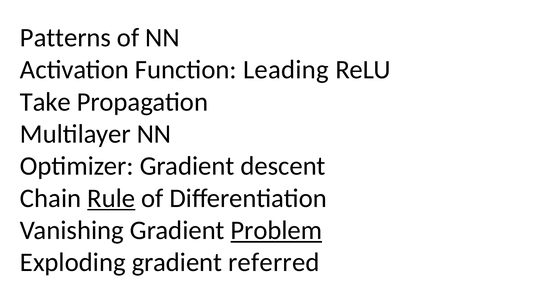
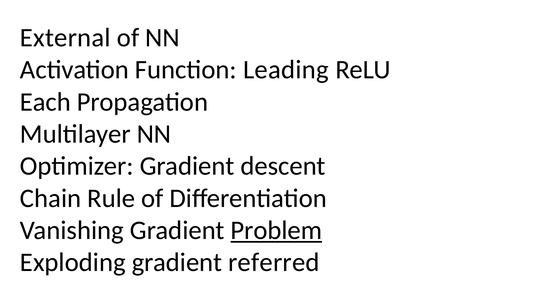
Patterns: Patterns -> External (65, 38)
Take: Take -> Each (45, 102)
Rule underline: present -> none (111, 198)
